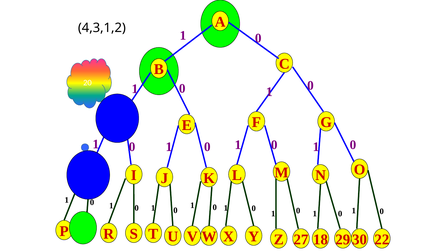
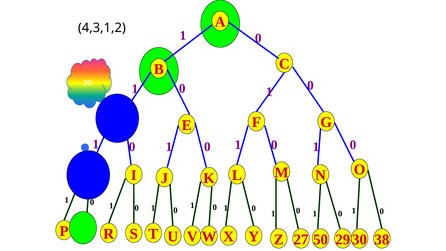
18: 18 -> 50 (321, 239)
22: 22 -> 38 (382, 239)
